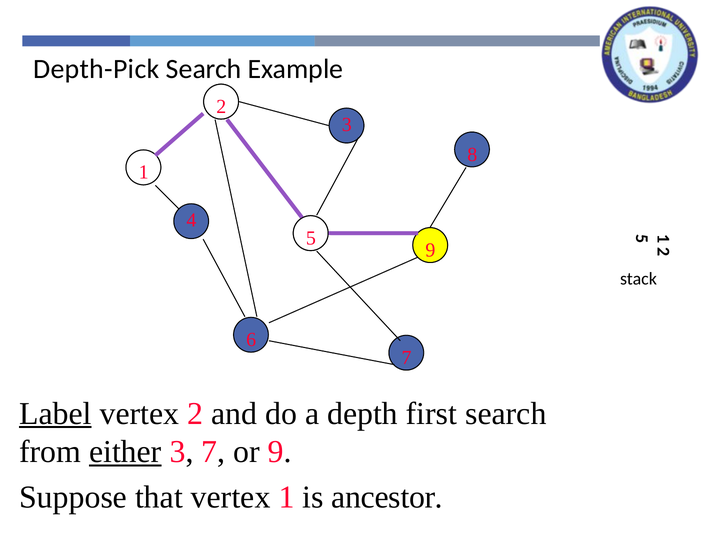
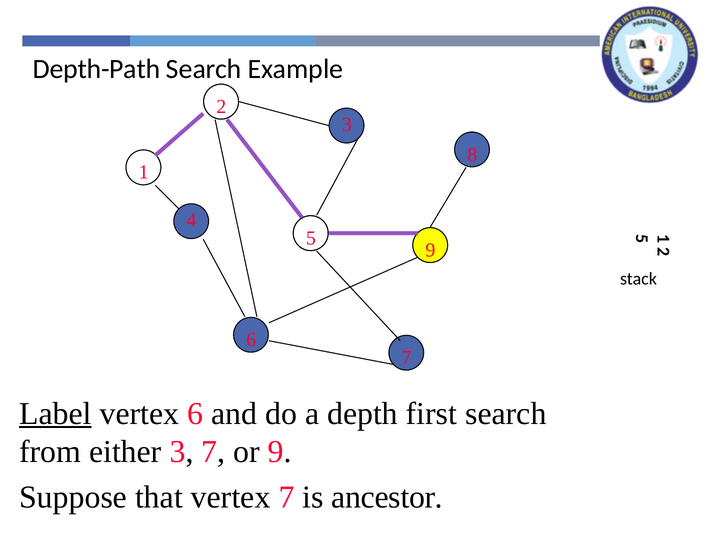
Depth-Pick: Depth-Pick -> Depth-Path (97, 69)
vertex 2: 2 -> 6 (195, 413)
either underline: present -> none (125, 452)
vertex 1: 1 -> 7 (287, 497)
